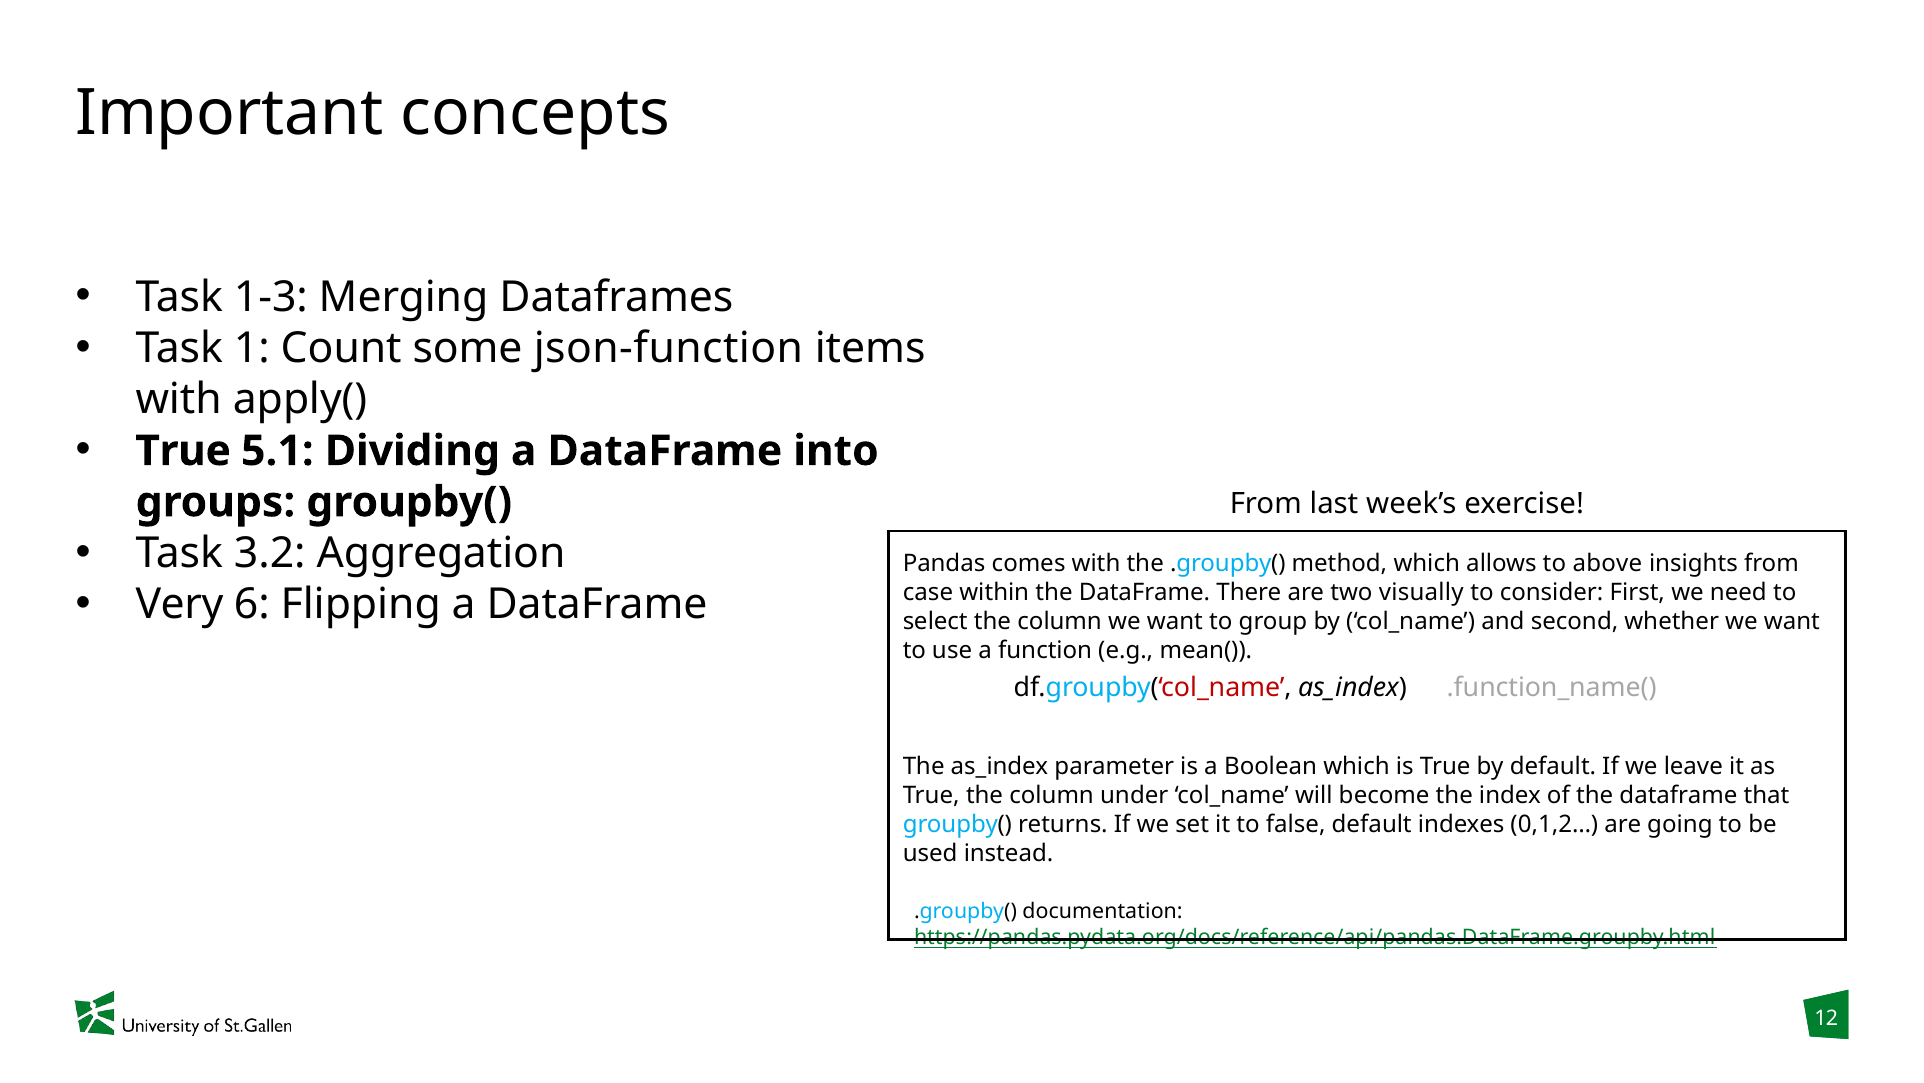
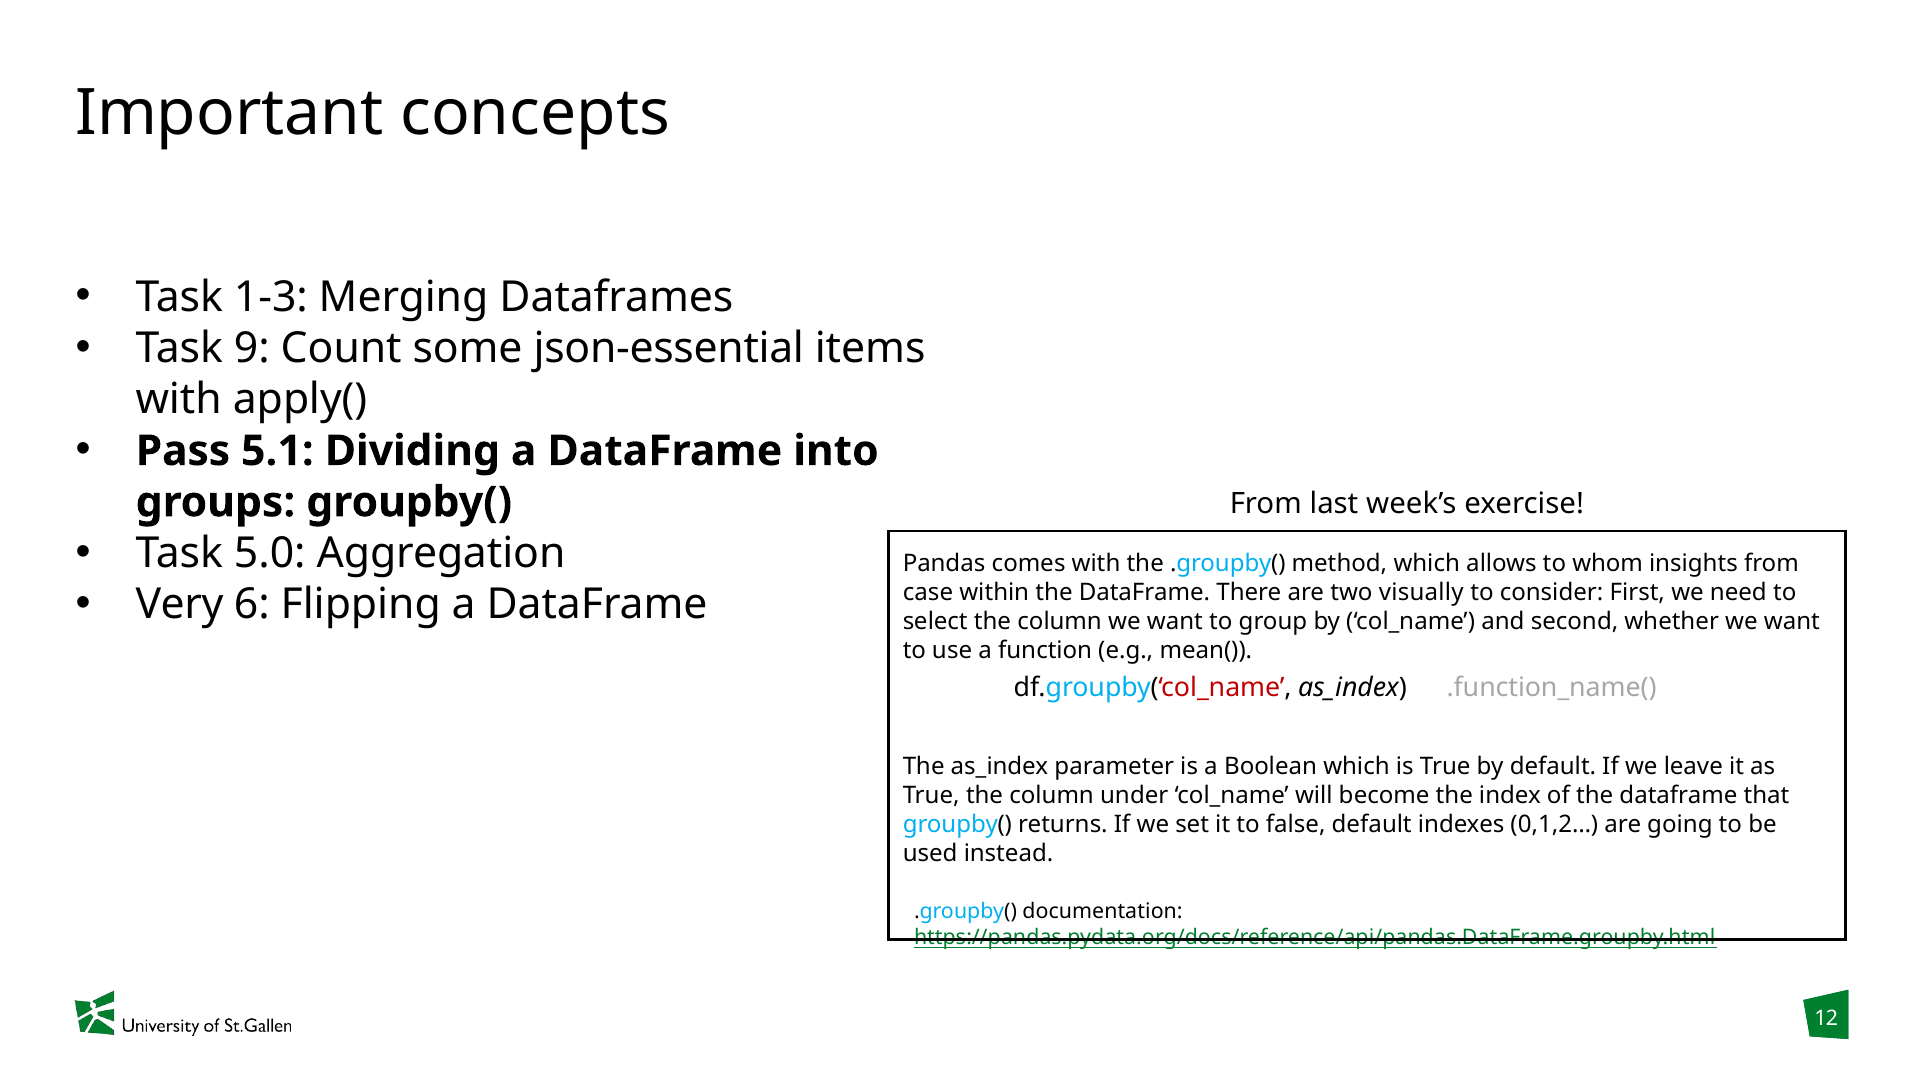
1: 1 -> 9 (252, 348)
json-function: json-function -> json-essential (669, 348)
True: True -> Pass (183, 451)
3.2: 3.2 -> 5.0 (270, 553)
above: above -> whom (1608, 563)
